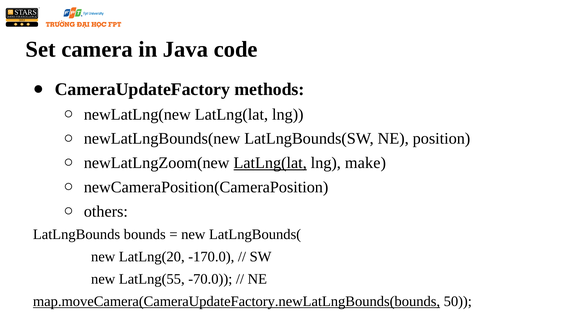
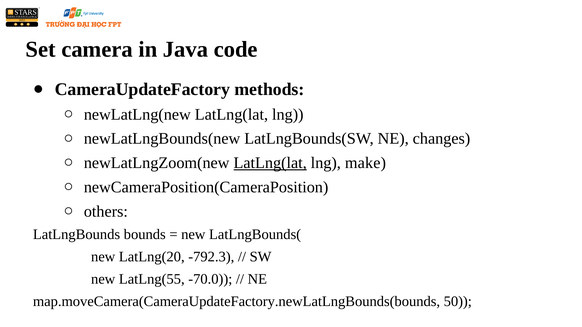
position: position -> changes (441, 139)
-170.0: -170.0 -> -792.3 (211, 257)
map.moveCamera(CameraUpdateFactory.newLatLngBounds(bounds underline: present -> none (237, 302)
